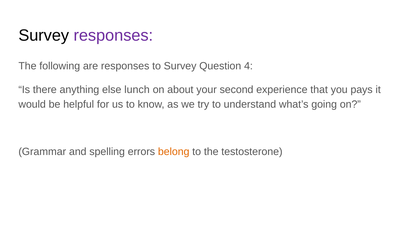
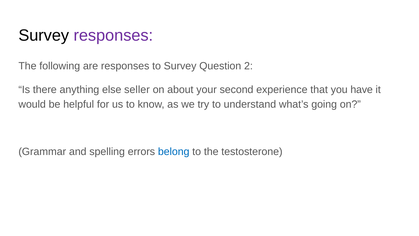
4: 4 -> 2 (248, 66)
lunch: lunch -> seller (137, 90)
pays: pays -> have (362, 90)
belong colour: orange -> blue (174, 152)
